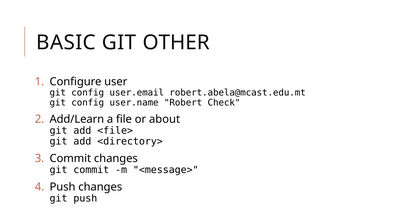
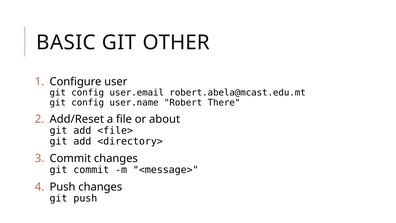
Check: Check -> There (224, 102)
Add/Learn: Add/Learn -> Add/Reset (77, 119)
